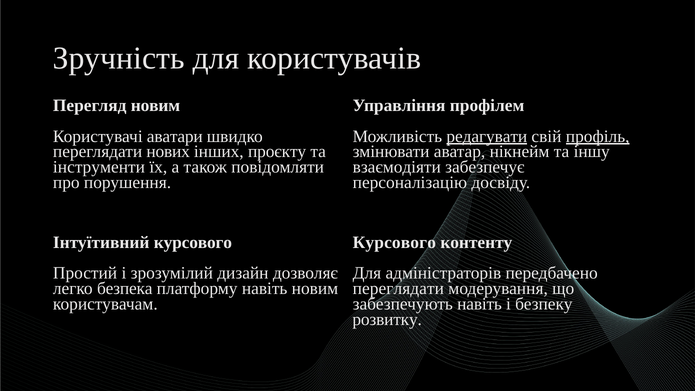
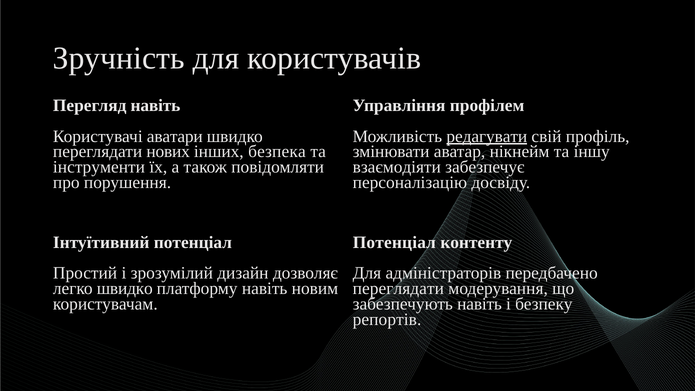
Перегляд новим: новим -> навіть (155, 106)
профіль underline: present -> none (598, 136)
проєкту: проєкту -> безпека (277, 152)
Інтуїтивний курсового: курсового -> потенціал (193, 242)
Курсового: Курсового -> Потенціал (394, 242)
легко безпека: безпека -> швидко (125, 288)
розвитку: розвитку -> репортів (387, 319)
